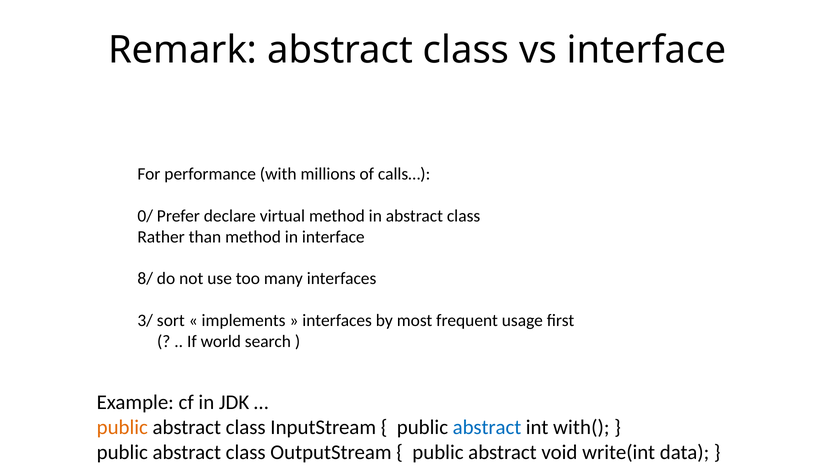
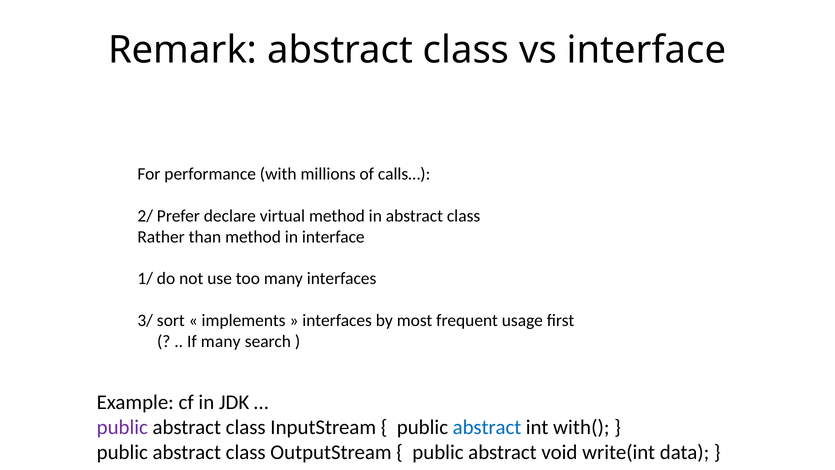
0/: 0/ -> 2/ (145, 216)
8/: 8/ -> 1/ (145, 278)
If world: world -> many (221, 341)
public colour: orange -> purple (122, 427)
